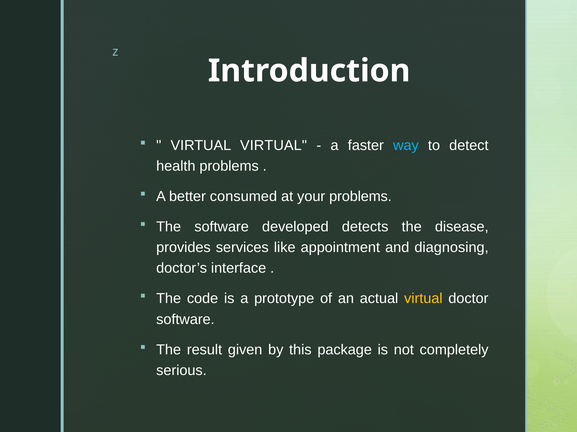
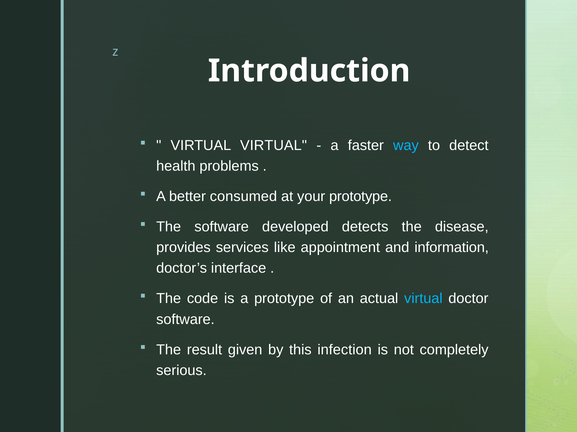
your problems: problems -> prototype (361, 197)
diagnosing: diagnosing -> information (452, 248)
virtual colour: yellow -> light blue (423, 299)
package: package -> infection (345, 350)
